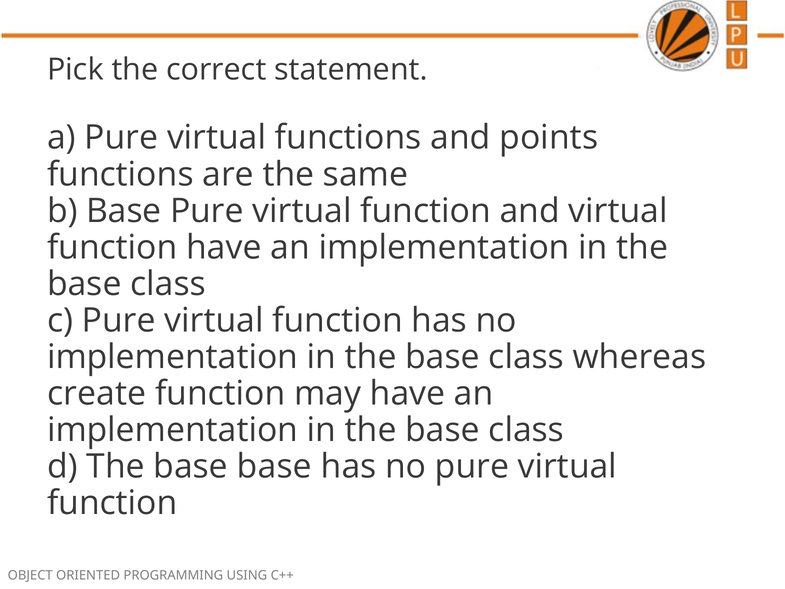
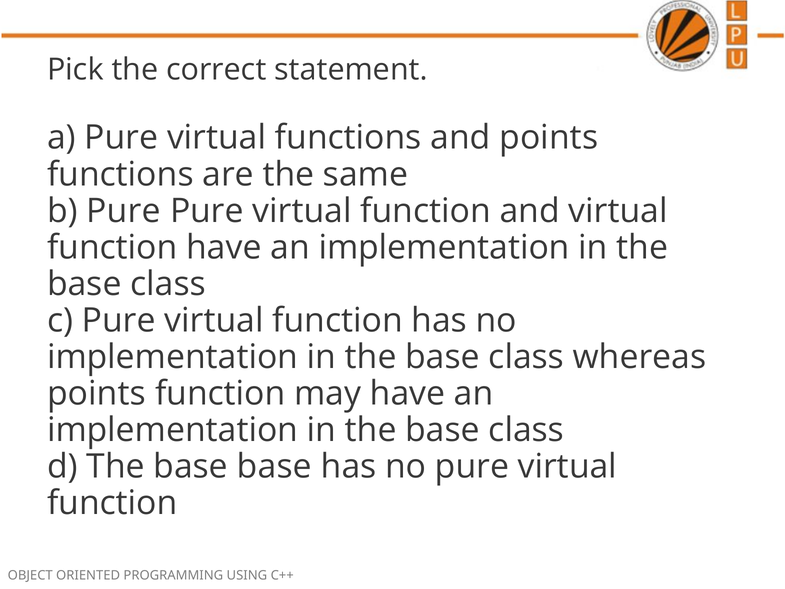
b Base: Base -> Pure (124, 211)
create: create -> points (97, 393)
